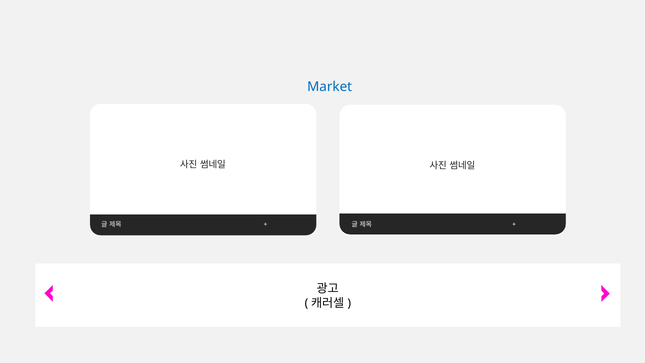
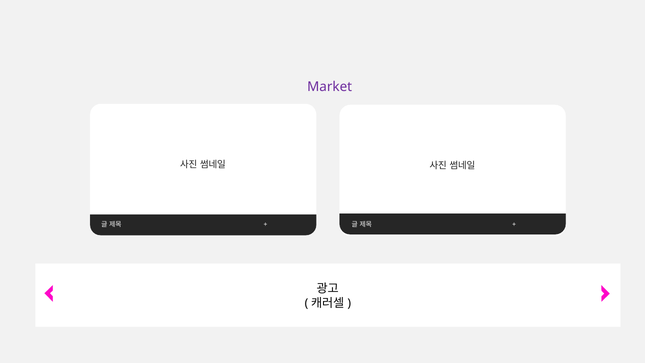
Market colour: blue -> purple (330, 87)
